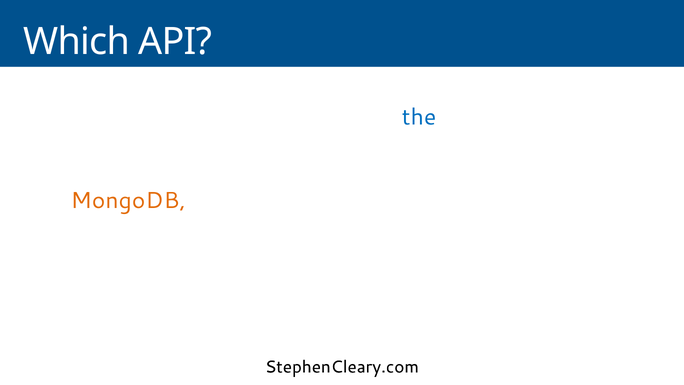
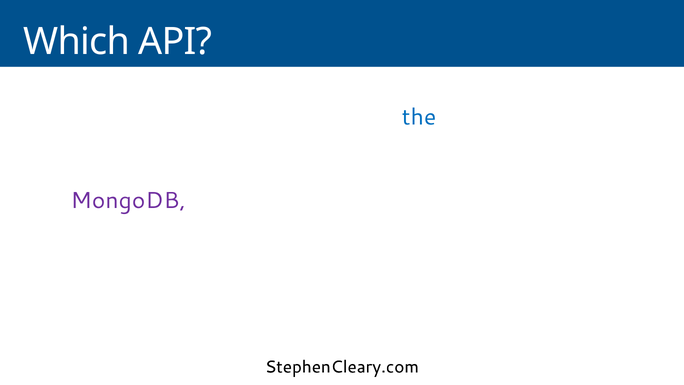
MongoDB colour: orange -> purple (128, 201)
